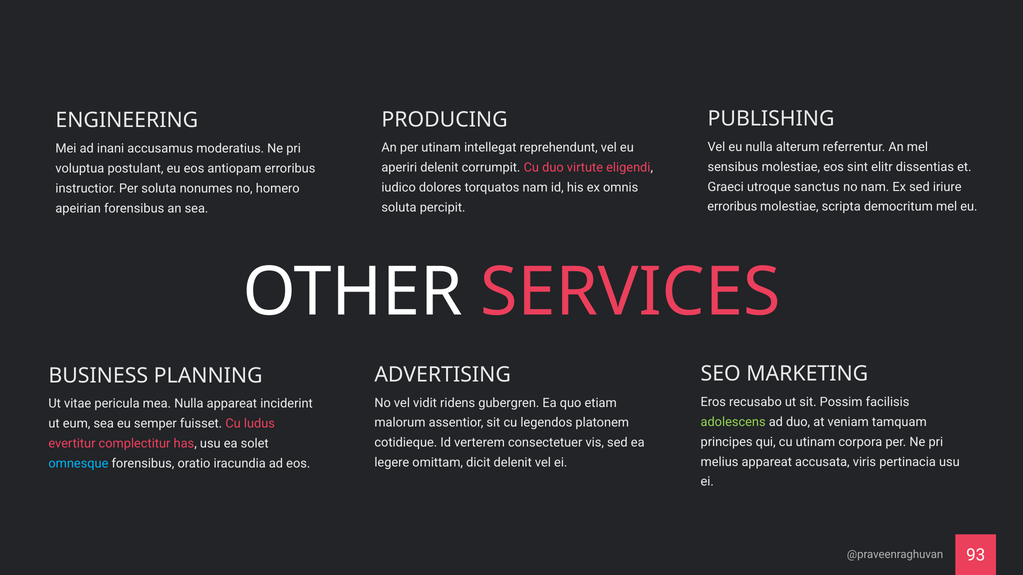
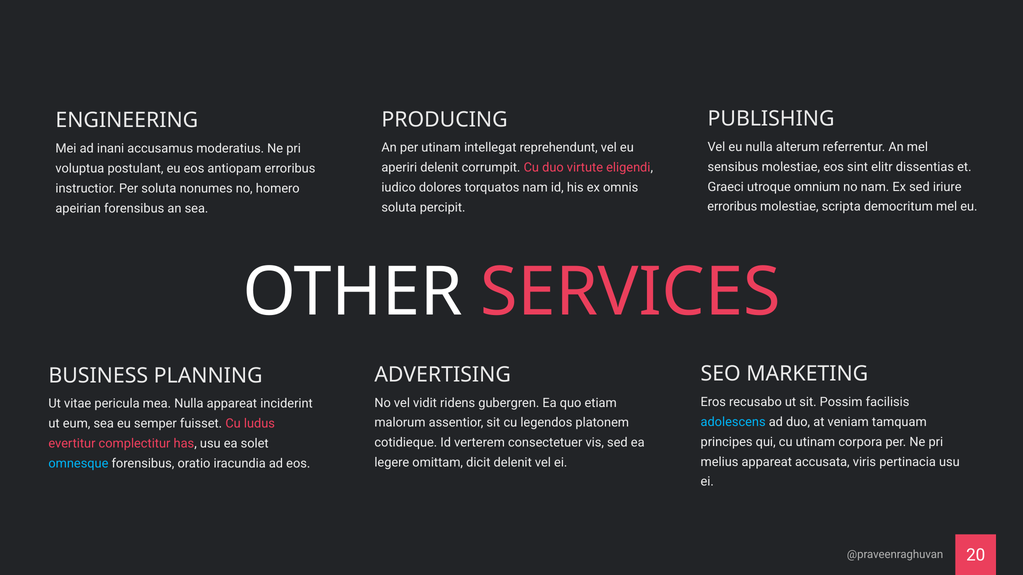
sanctus: sanctus -> omnium (817, 187)
adolescens colour: light green -> light blue (733, 422)
93: 93 -> 20 (976, 555)
